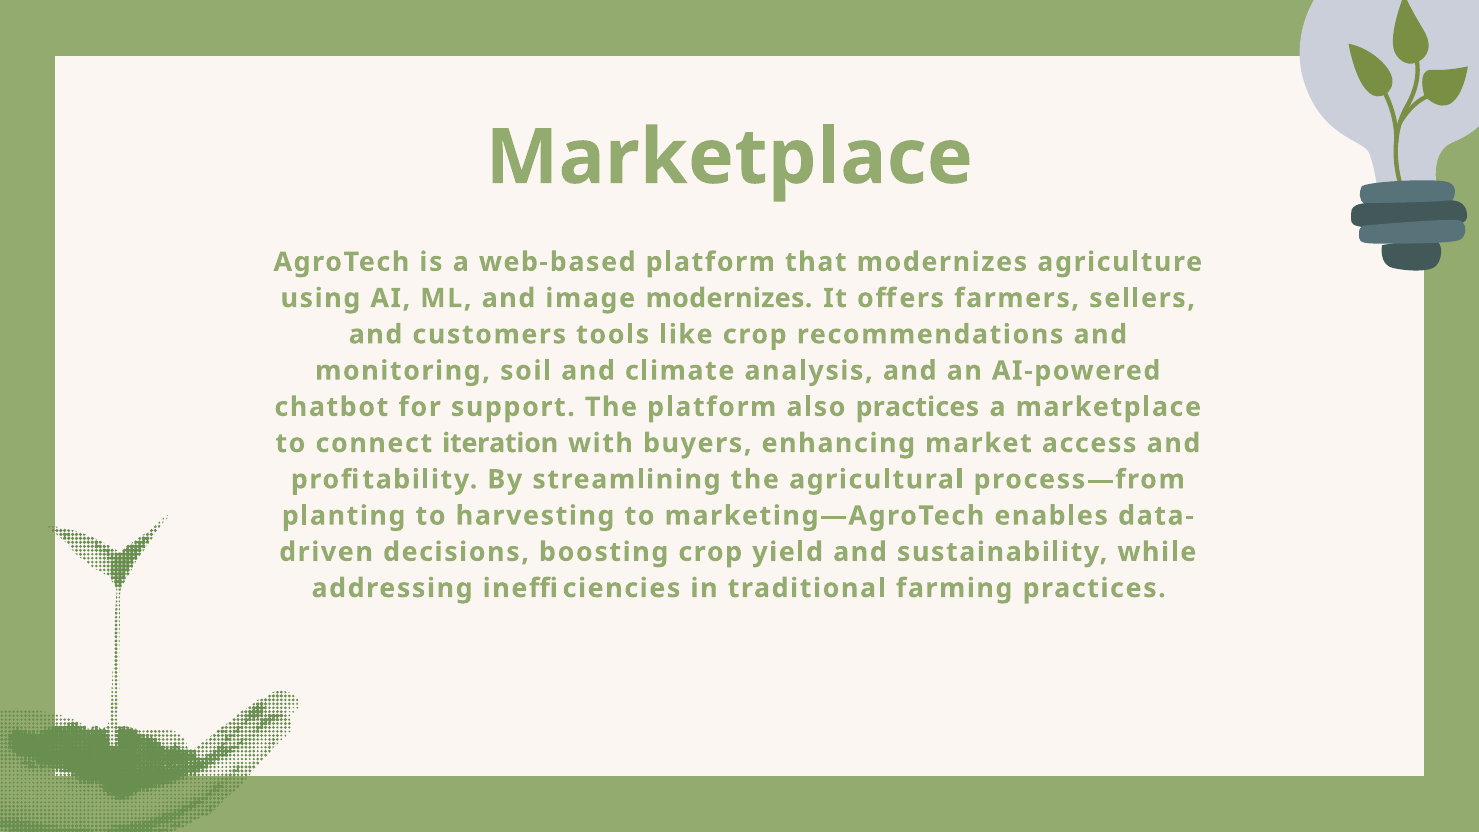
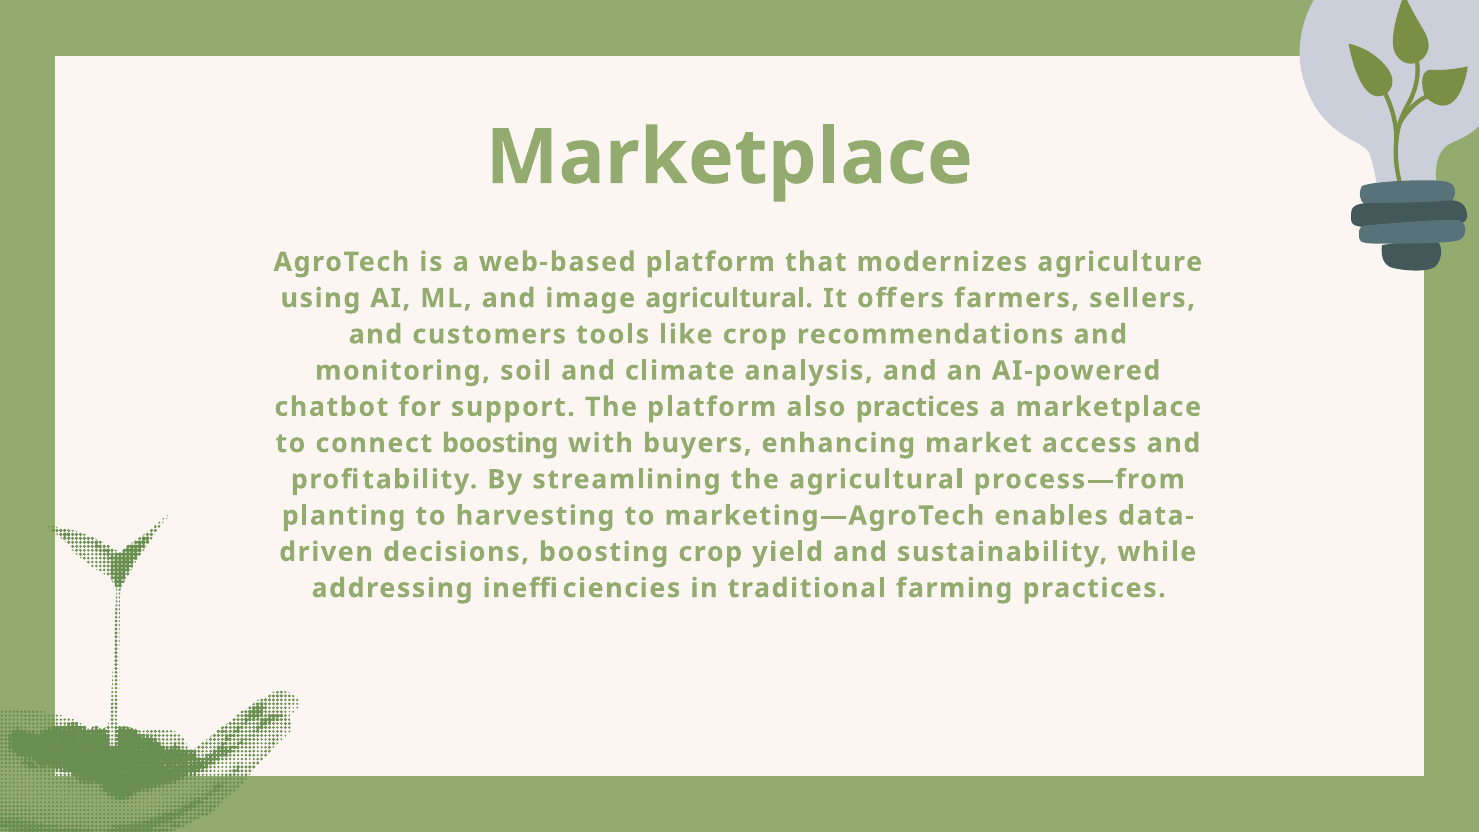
image modernizes: modernizes -> agricultural (729, 298)
connect iteration: iteration -> boosting (500, 443)
